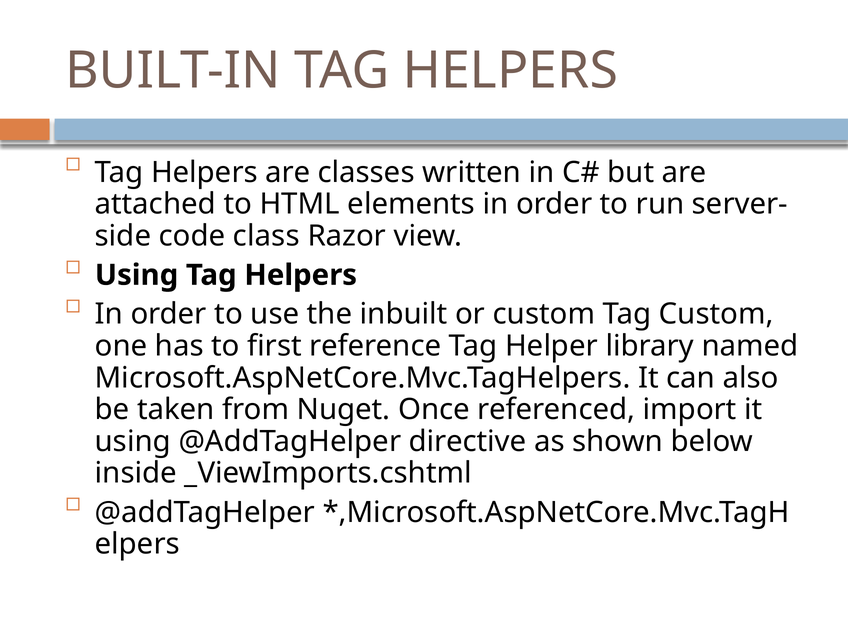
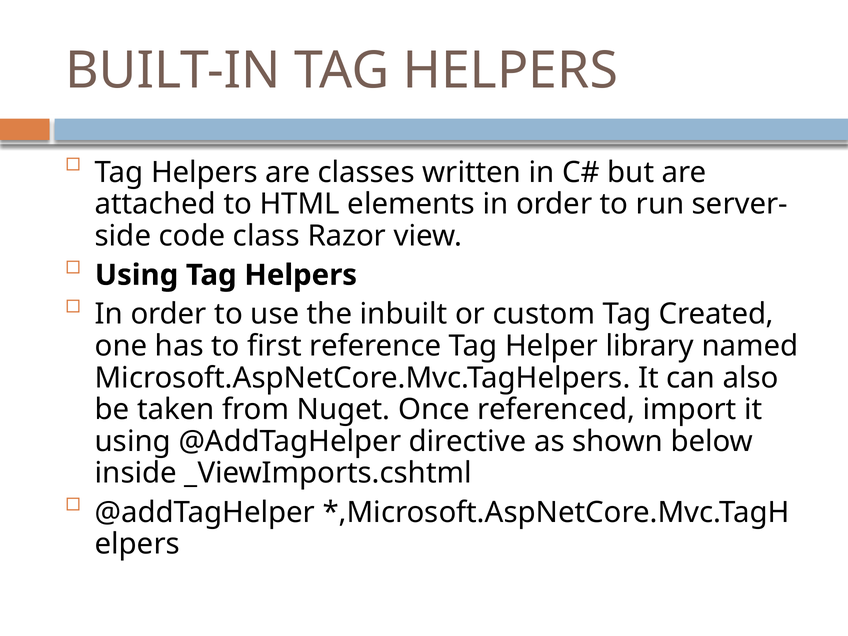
Tag Custom: Custom -> Created (716, 314)
